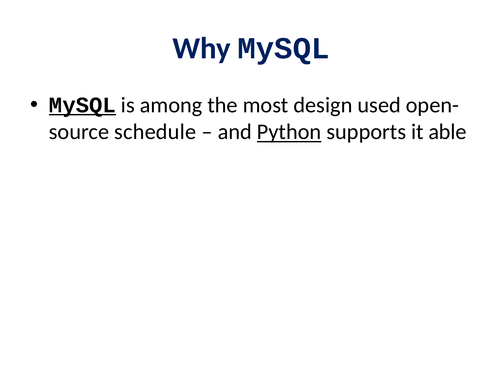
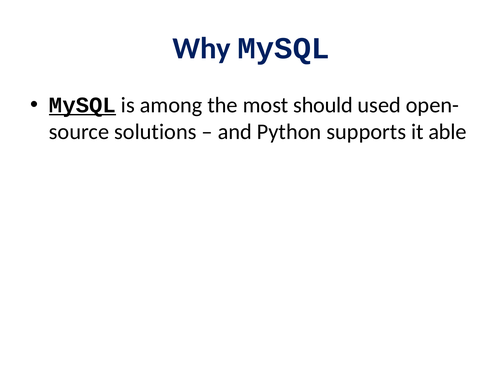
design: design -> should (323, 105)
schedule: schedule -> solutions (155, 132)
Python underline: present -> none (289, 132)
